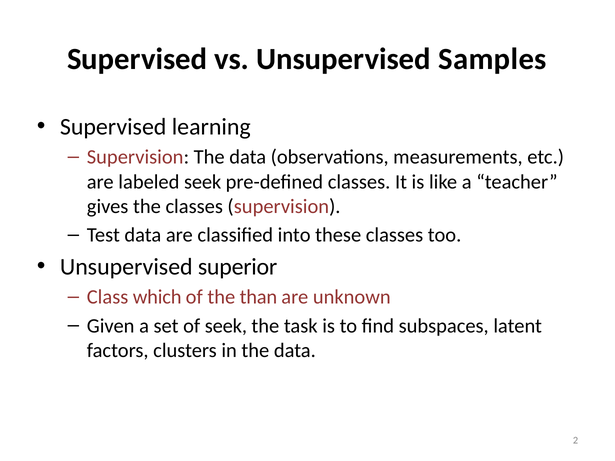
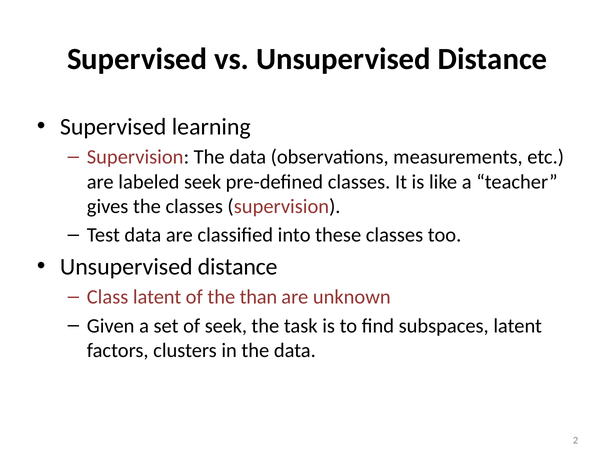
vs Unsupervised Samples: Samples -> Distance (493, 59)
superior: superior -> distance (238, 267)
Class which: which -> latent (157, 297)
